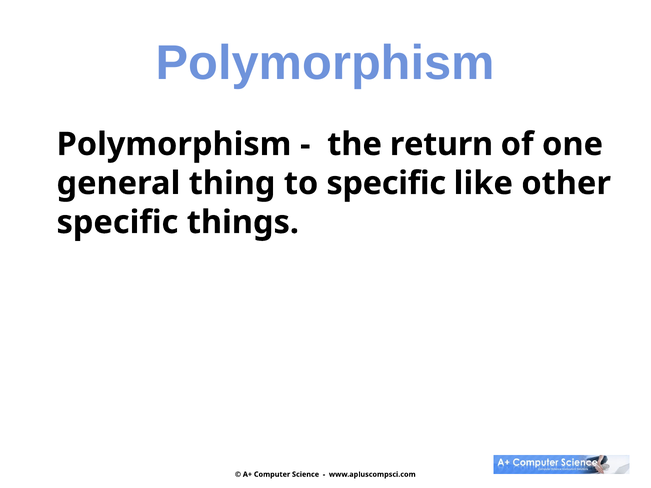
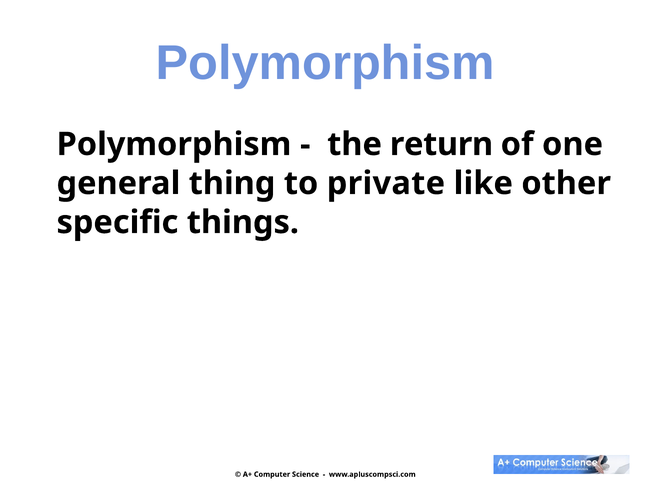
to specific: specific -> private (386, 183)
